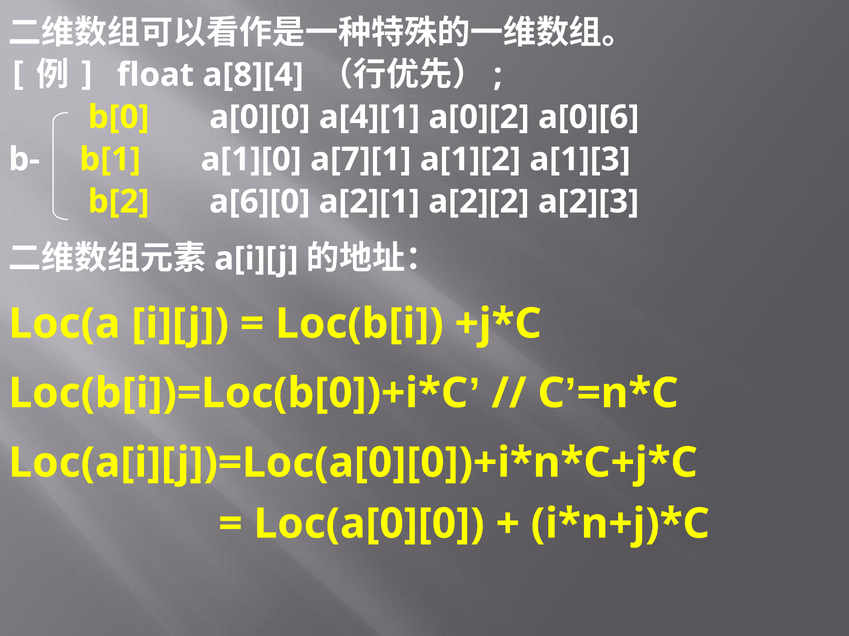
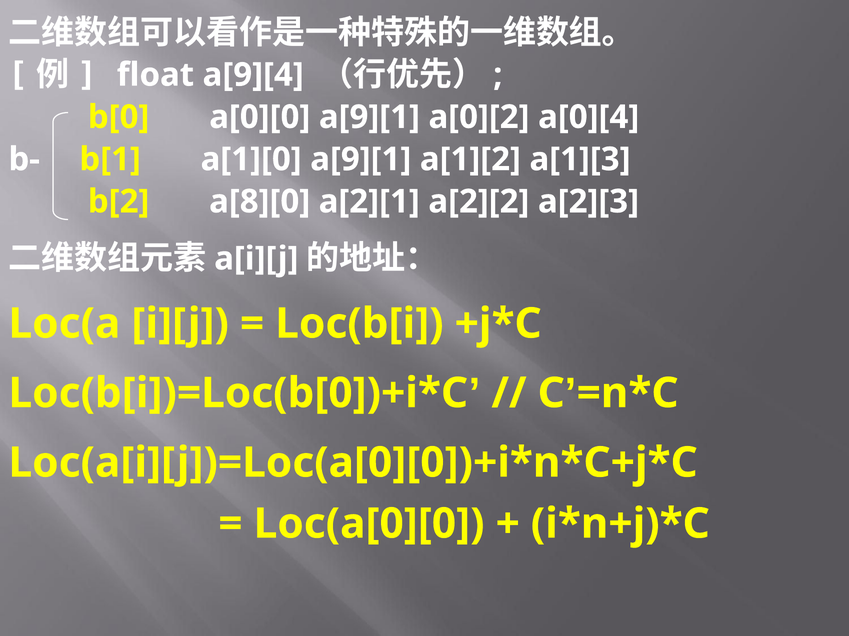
a[8][4: a[8][4 -> a[9][4 (253, 75)
a[0][0 a[4][1: a[4][1 -> a[9][1 (369, 117)
a[0][6: a[0][6 -> a[0][4 (589, 117)
a[1][0 a[7][1: a[7][1 -> a[9][1 (361, 160)
a[6][0: a[6][0 -> a[8][0 (260, 202)
